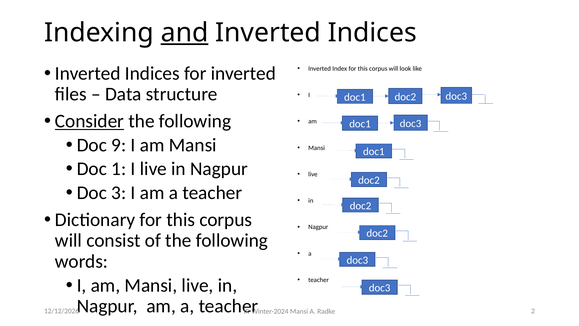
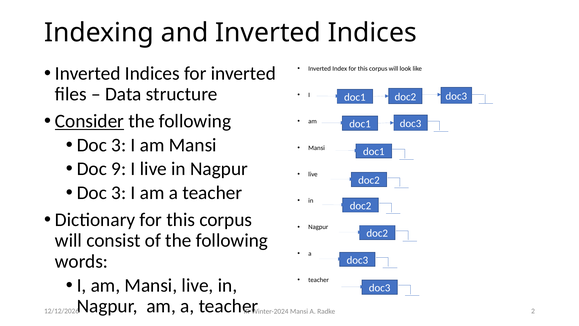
and underline: present -> none (185, 33)
9: 9 -> 3 (119, 145)
1: 1 -> 9 (119, 169)
